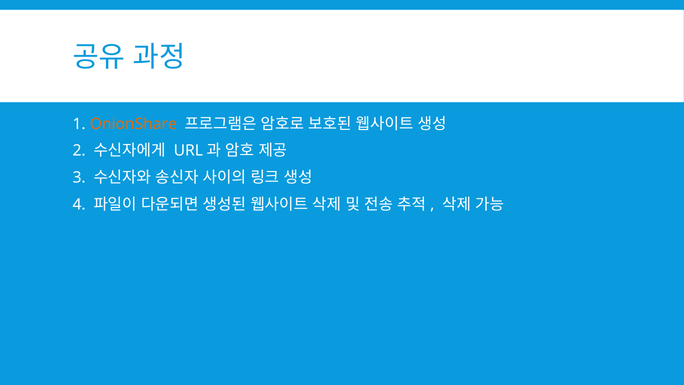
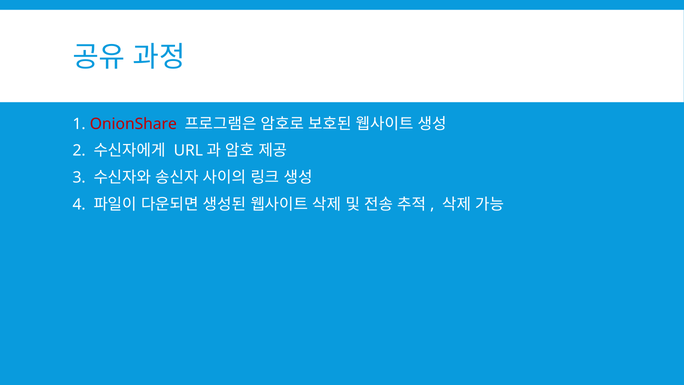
OnionShare colour: orange -> red (133, 124)
